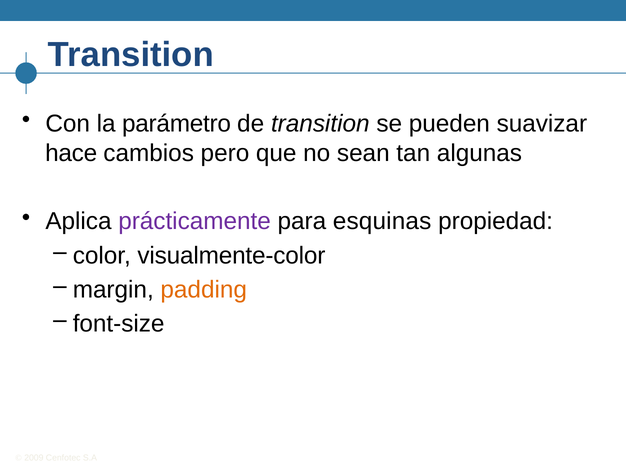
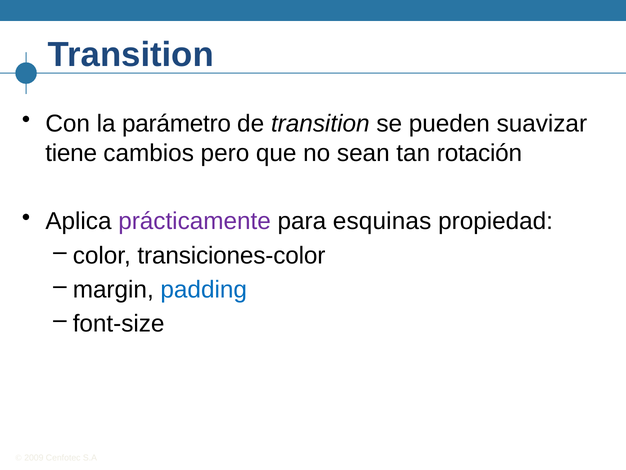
hace: hace -> tiene (71, 153)
algunas: algunas -> rotación (479, 153)
visualmente-color: visualmente-color -> transiciones-color (231, 255)
padding colour: orange -> blue (204, 289)
